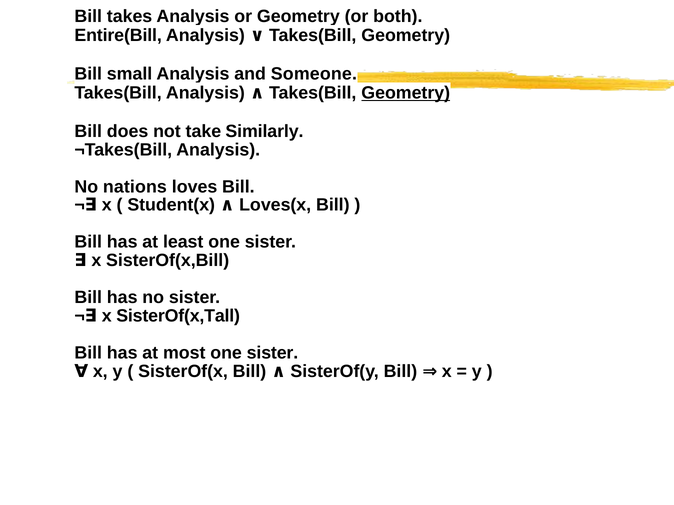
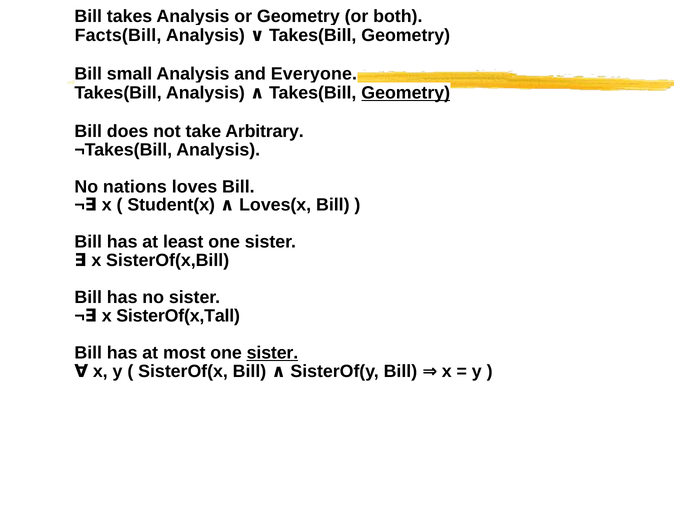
Entire(Bill: Entire(Bill -> Facts(Bill (118, 35)
Someone: Someone -> Everyone (314, 74)
Similarly: Similarly -> Arbitrary (264, 131)
sister underline: none -> present (272, 353)
